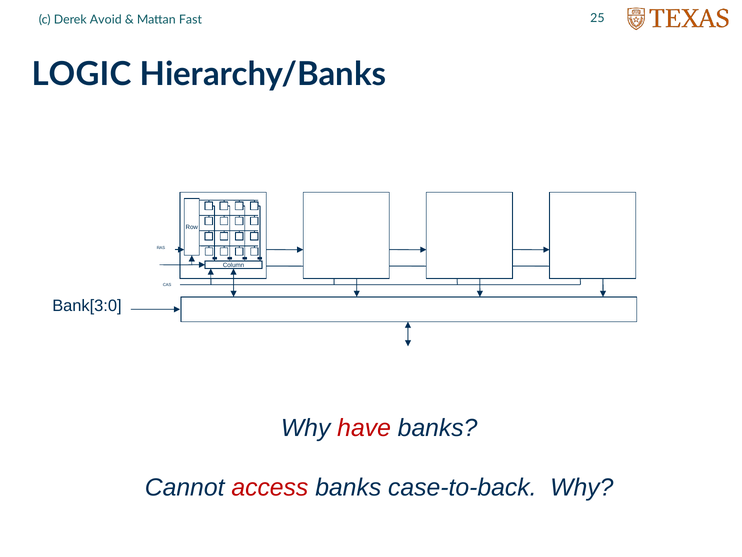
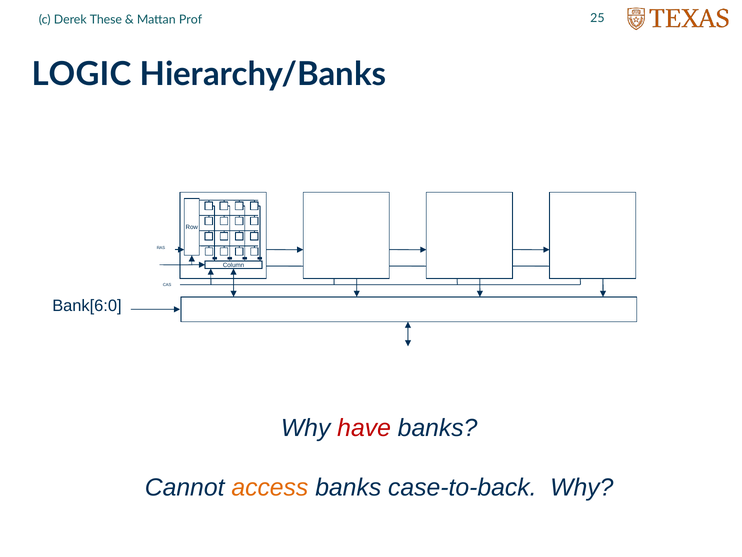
Avoid: Avoid -> These (106, 20)
Fast: Fast -> Prof (191, 20)
Bank[3:0: Bank[3:0 -> Bank[6:0 (87, 305)
access colour: red -> orange (270, 487)
